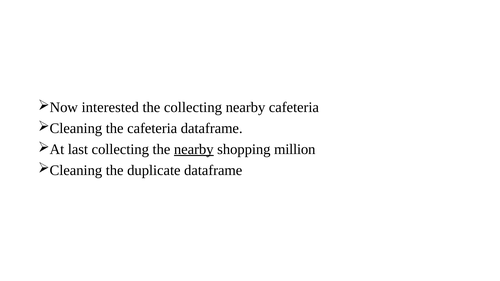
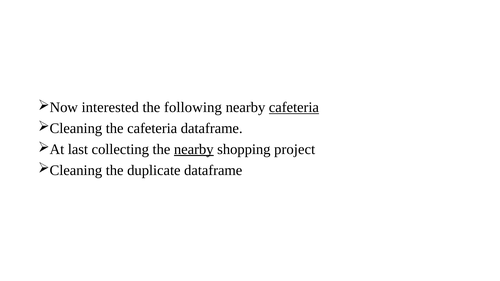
the collecting: collecting -> following (193, 108)
cafeteria underline: none -> present (294, 108)
million: million -> project (295, 149)
